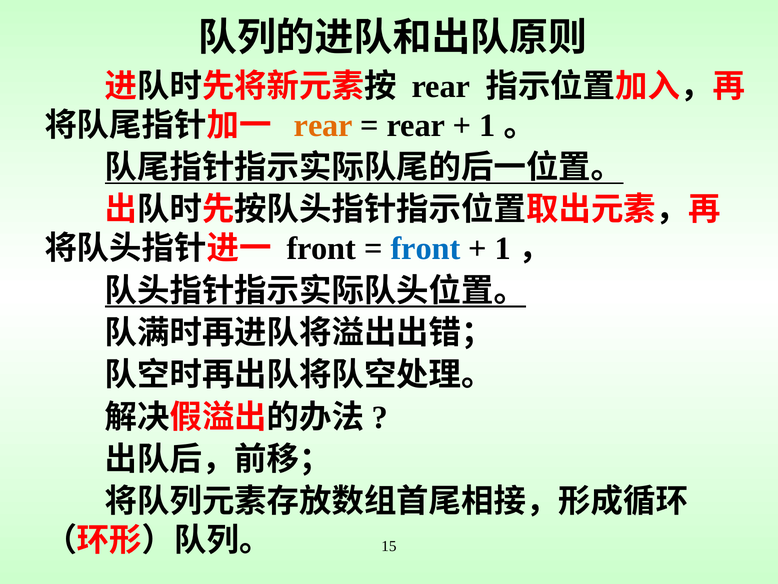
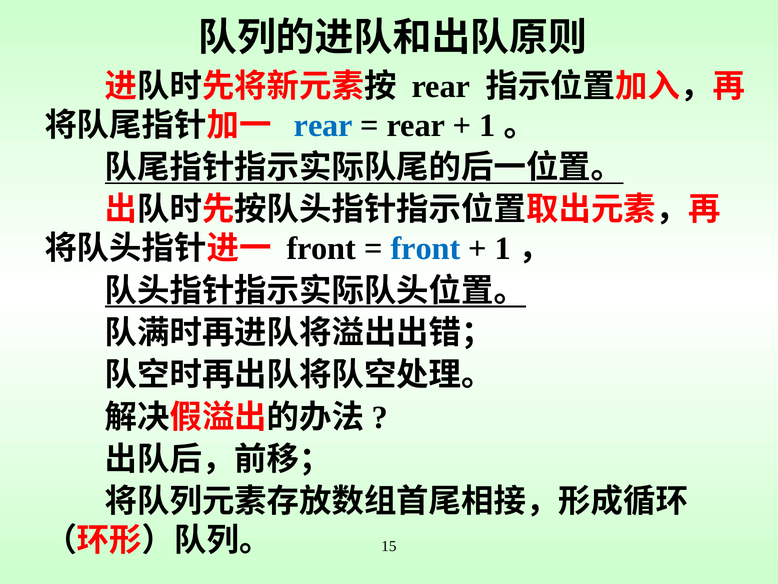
rear colour: orange -> blue (323, 125)
